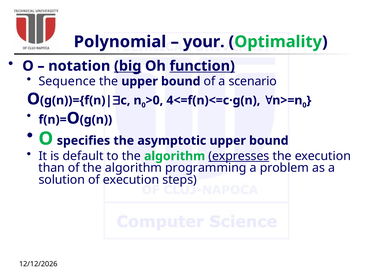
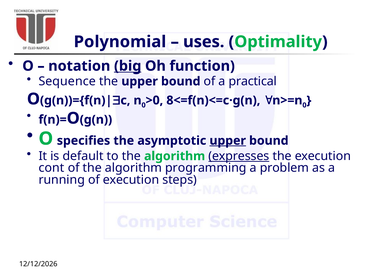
your: your -> uses (204, 42)
function underline: present -> none (202, 66)
scenario: scenario -> practical (253, 81)
4<=f(n)<=c·g(n: 4<=f(n)<=c·g(n -> 8<=f(n)<=c·g(n (213, 101)
upper underline: none -> present (228, 141)
than: than -> cont (51, 168)
solution: solution -> running (62, 180)
